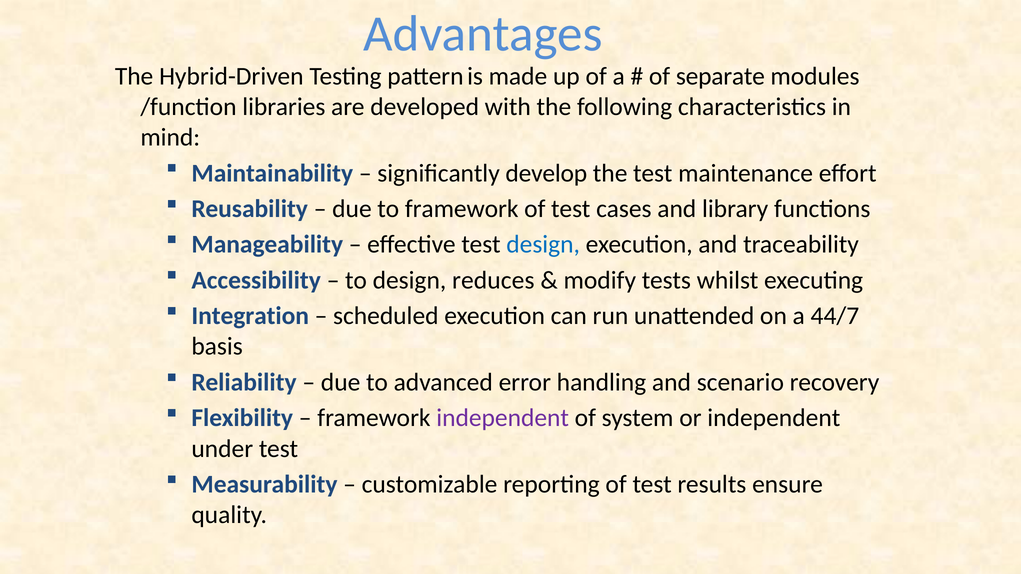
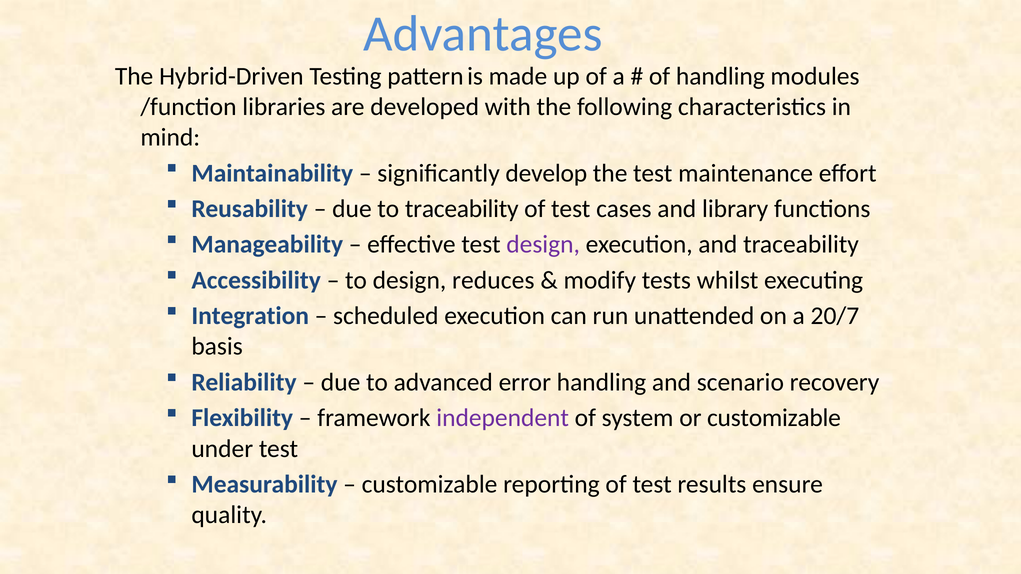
of separate: separate -> handling (720, 76)
to framework: framework -> traceability (462, 209)
design colour: blue -> purple (543, 245)
44/7: 44/7 -> 20/7 (835, 316)
or independent: independent -> customizable (774, 418)
